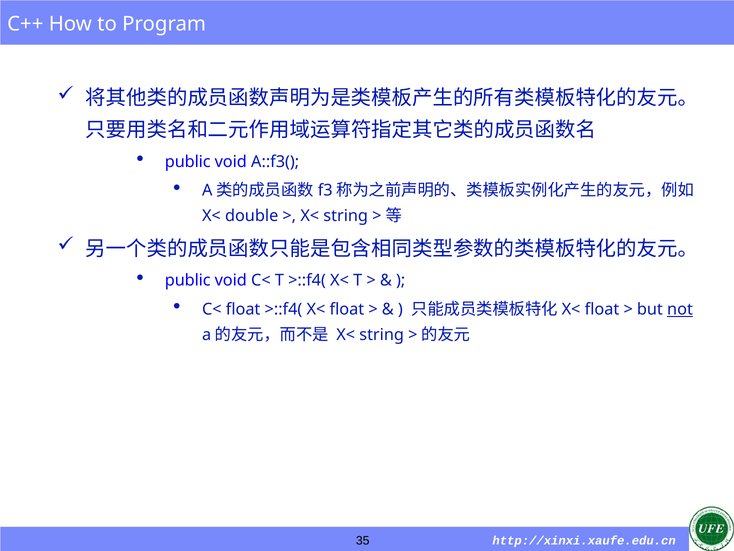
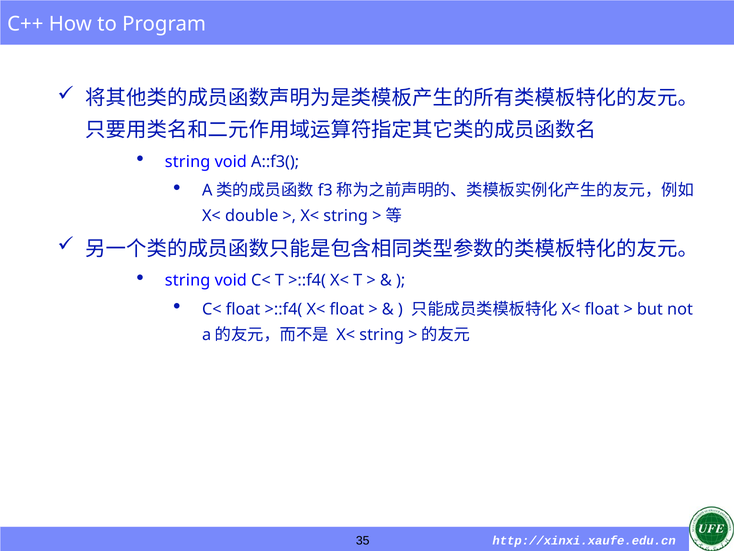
public: public -> string (188, 162)
public: public -> string (188, 280)
not underline: present -> none (680, 309)
